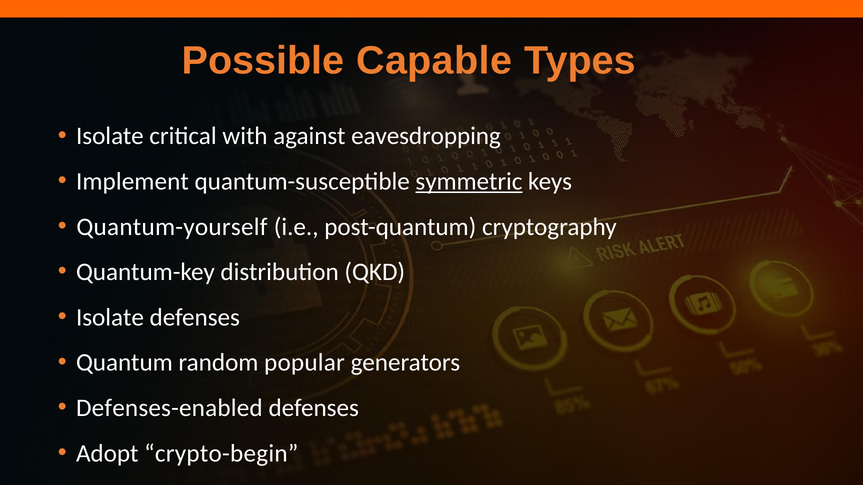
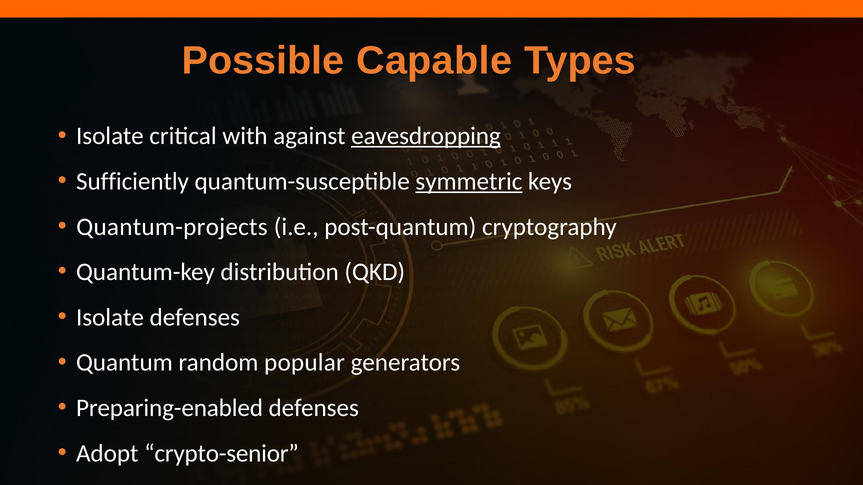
eavesdropping underline: none -> present (426, 136)
Implement: Implement -> Sufficiently (133, 182)
Quantum-yourself: Quantum-yourself -> Quantum-projects (172, 227)
Defenses-enabled: Defenses-enabled -> Preparing-enabled (170, 408)
crypto-begin: crypto-begin -> crypto-senior (222, 454)
